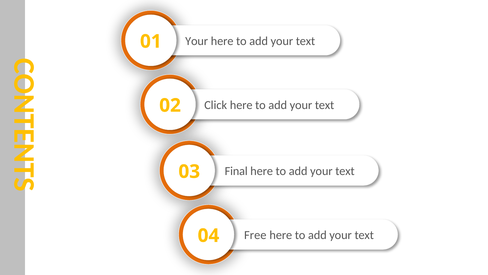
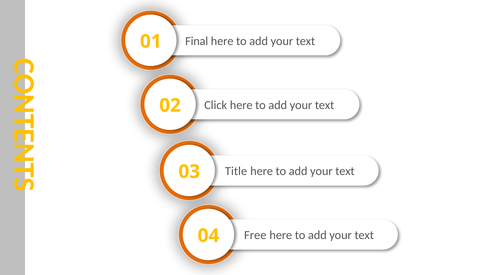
Your: Your -> Final (197, 41)
Final: Final -> Title (236, 171)
